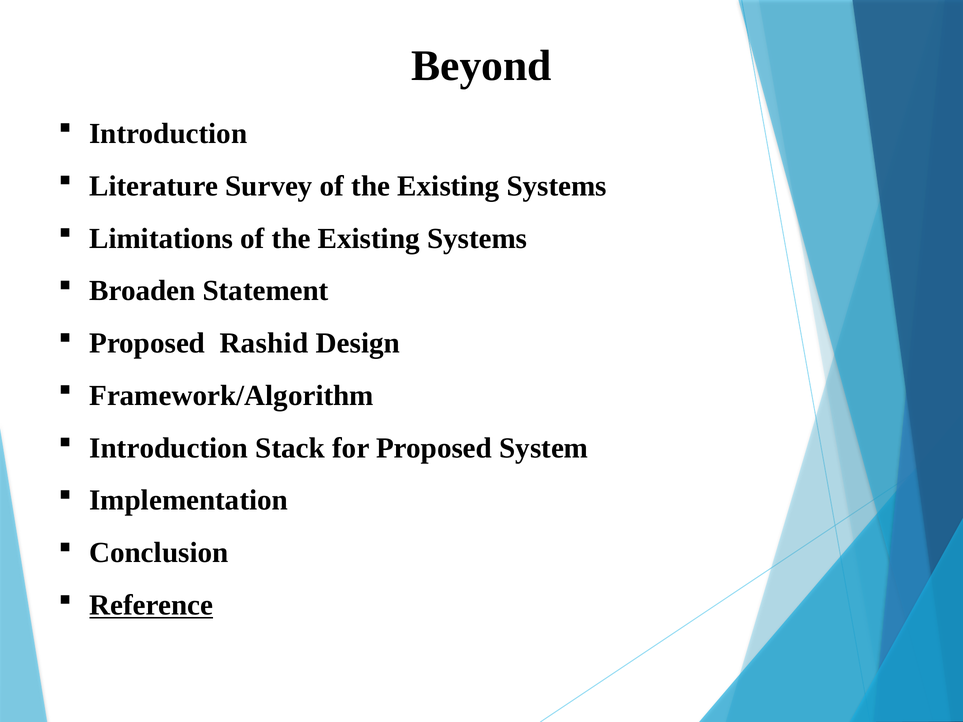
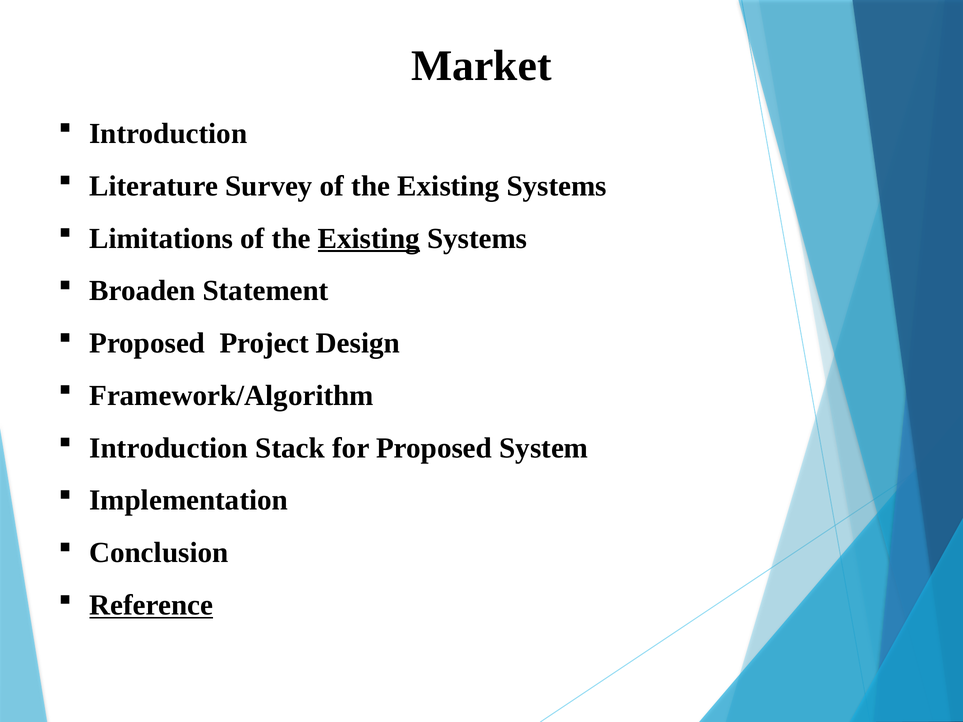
Beyond: Beyond -> Market (481, 66)
Existing underline: none -> present (369, 238)
Rashid: Rashid -> Project (264, 343)
